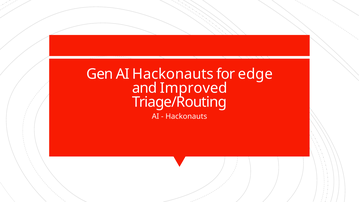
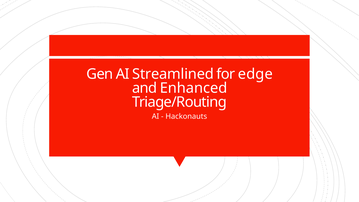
AI Hackonauts: Hackonauts -> Streamlined (173, 74)
Improved: Improved -> Enhanced (194, 88)
